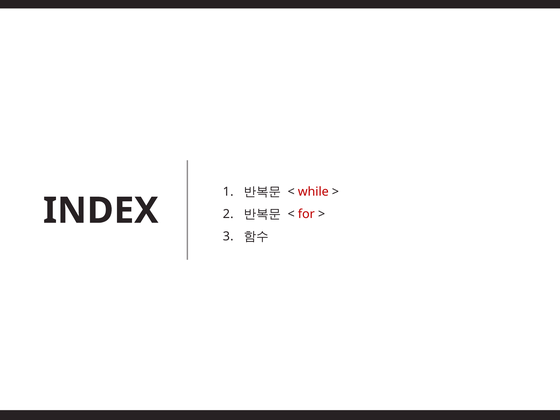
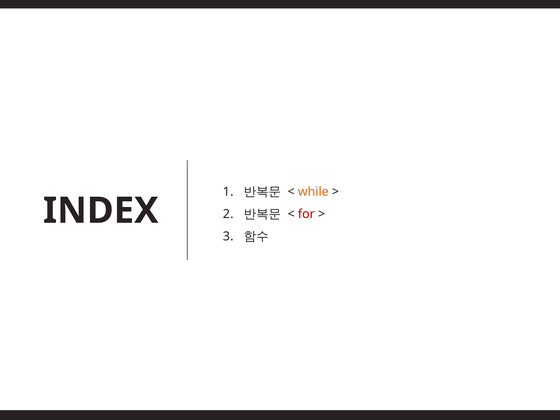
while colour: red -> orange (313, 192)
